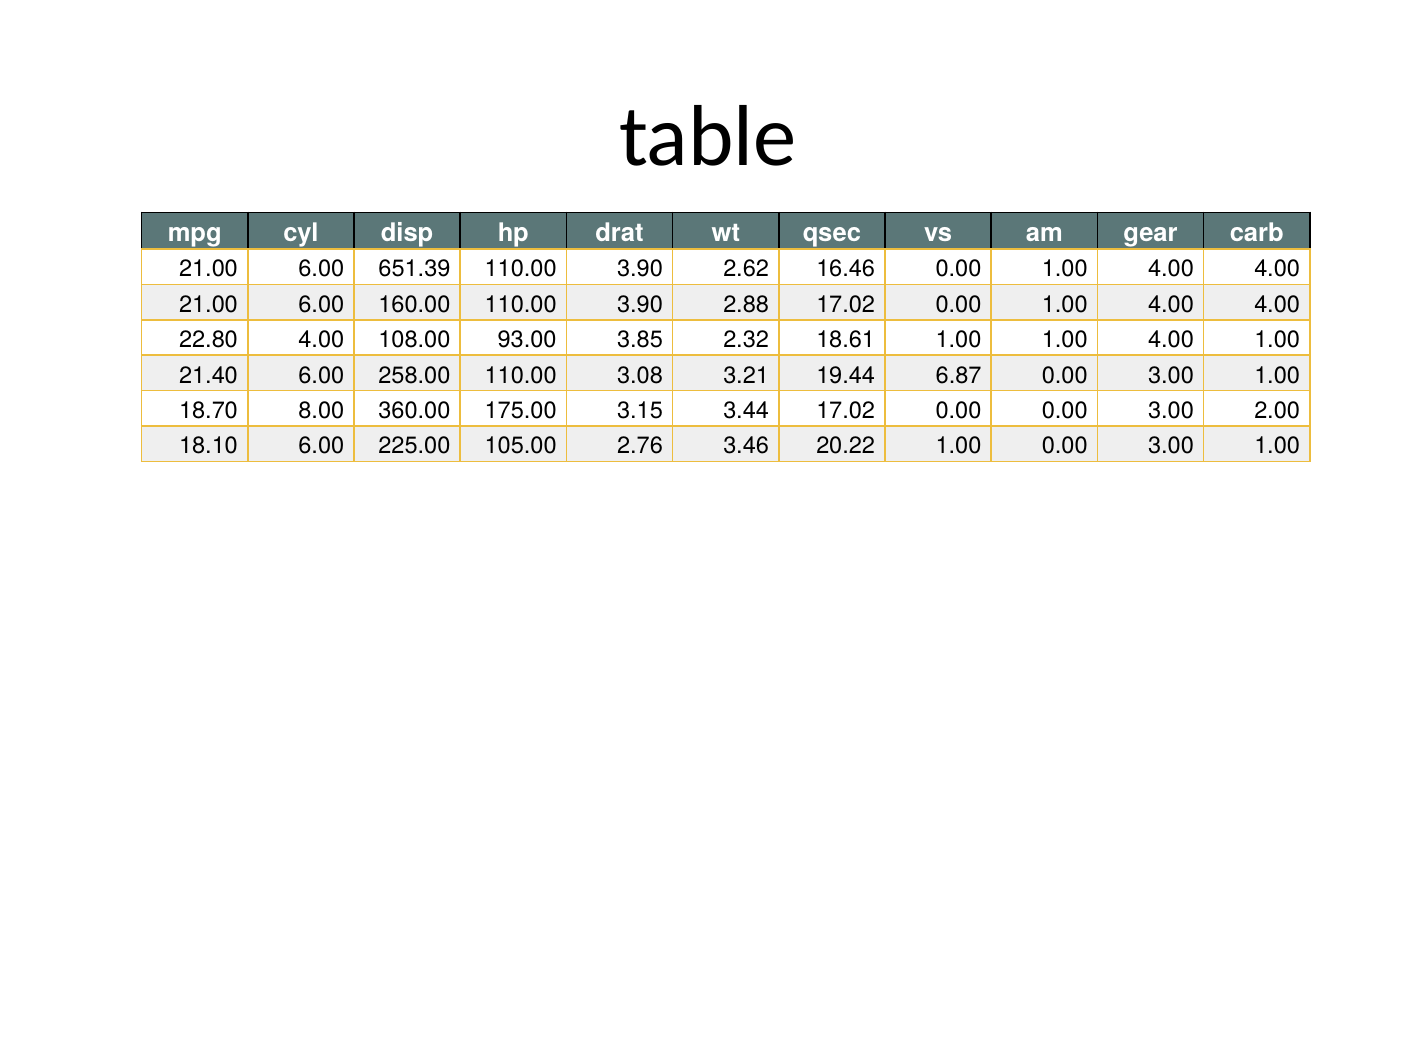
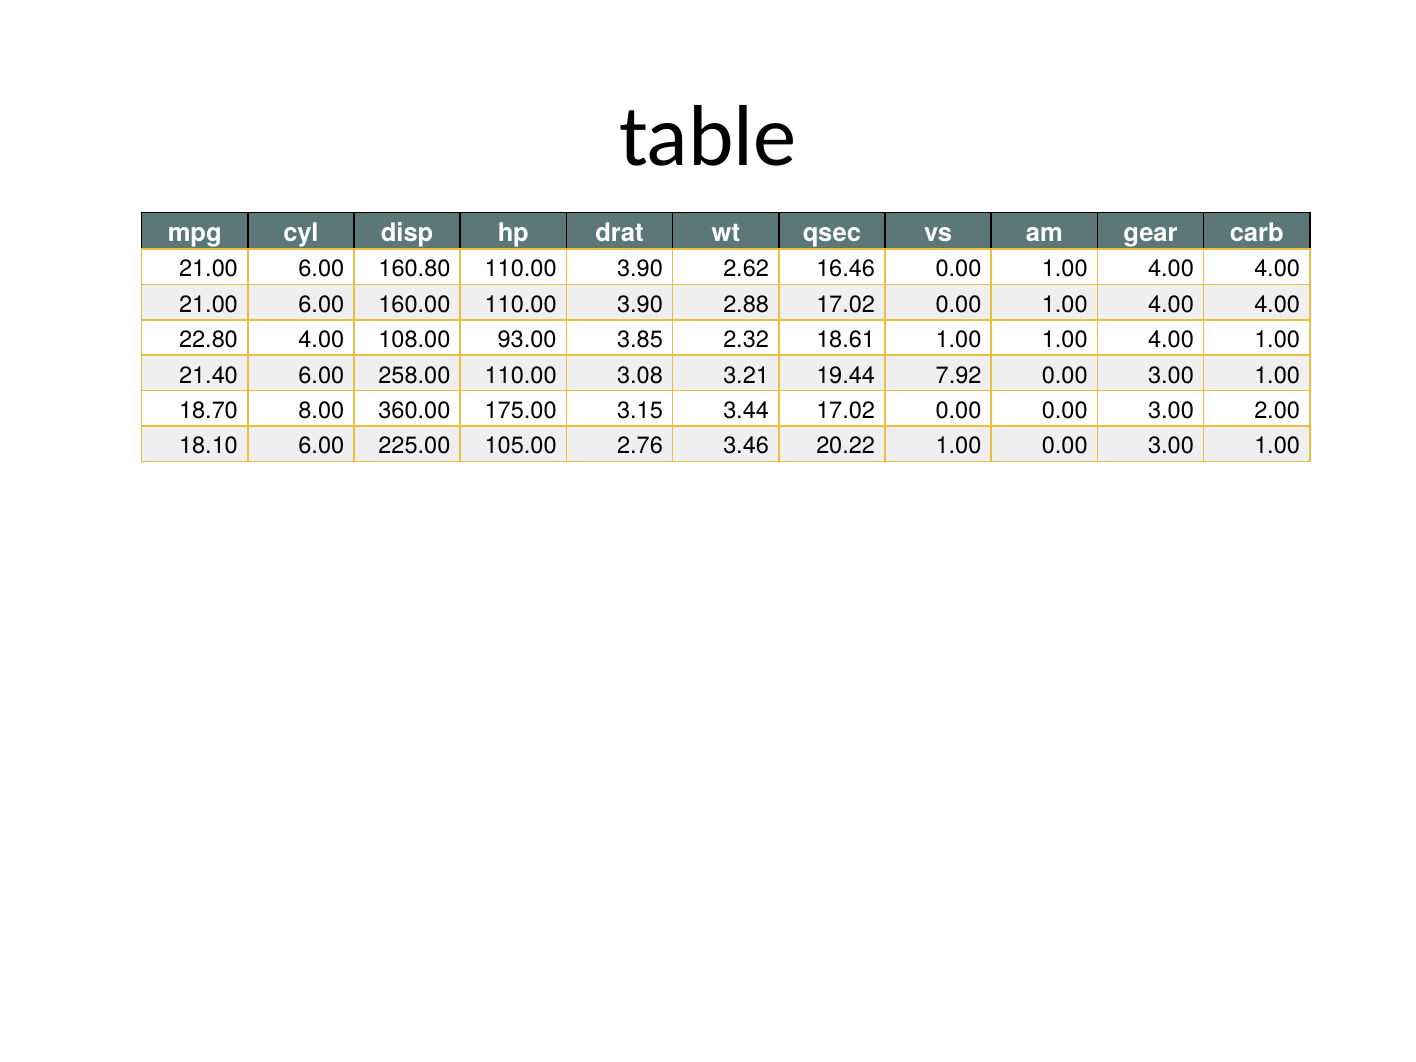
651.39: 651.39 -> 160.80 (414, 269)
6.87: 6.87 -> 7.92 (959, 375)
